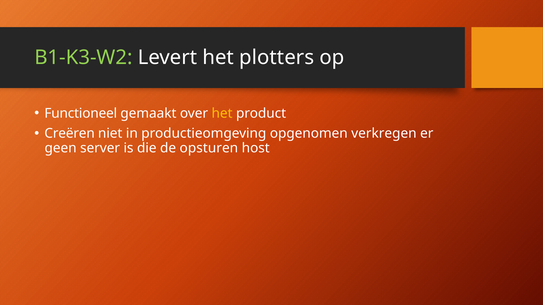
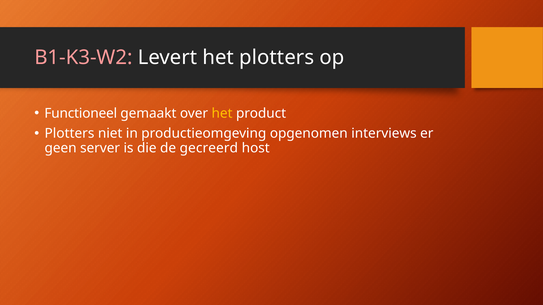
B1-K3-W2 colour: light green -> pink (83, 57)
Creëren: Creëren -> Plotters (69, 134)
verkregen: verkregen -> interviews (384, 134)
opsturen: opsturen -> gecreerd (209, 148)
